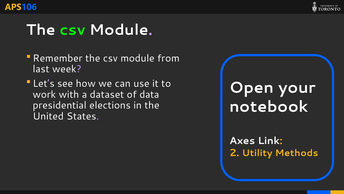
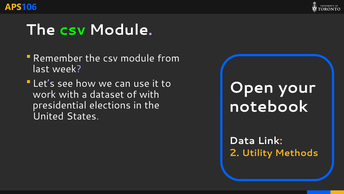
of data: data -> with (149, 94)
Axes: Axes -> Data (242, 140)
